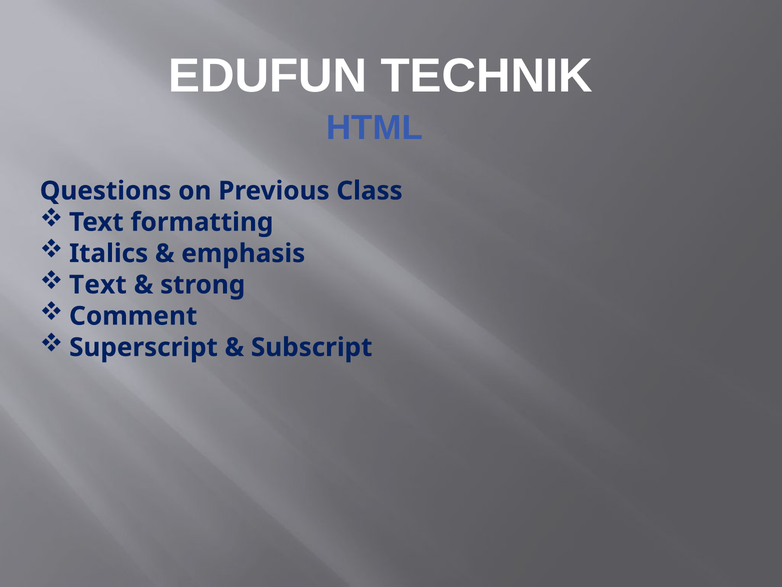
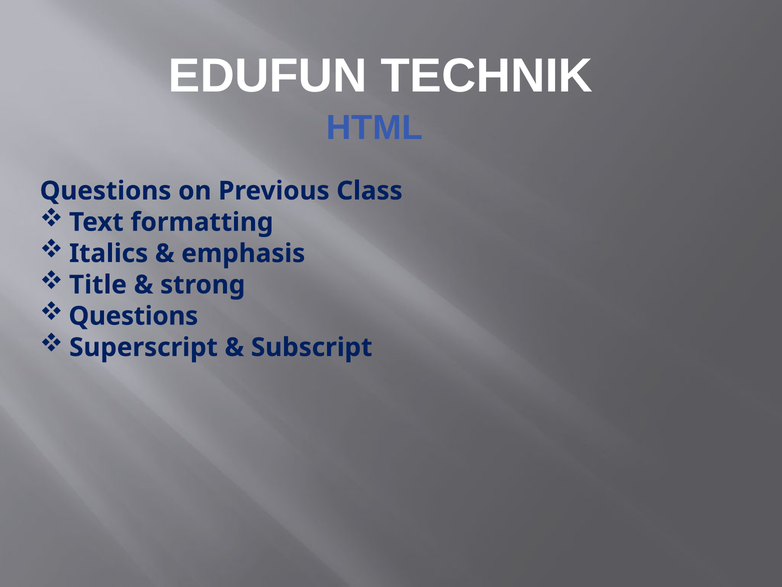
Text: Text -> Title (98, 285)
Comment: Comment -> Questions (133, 316)
